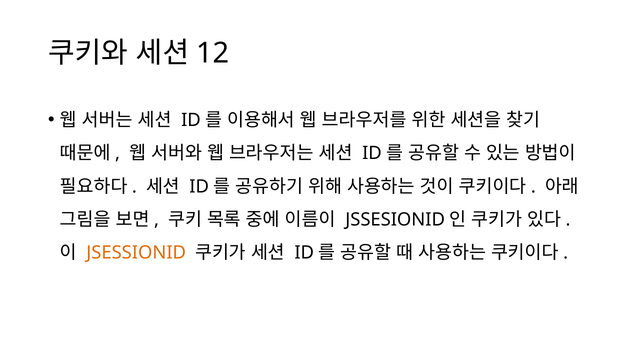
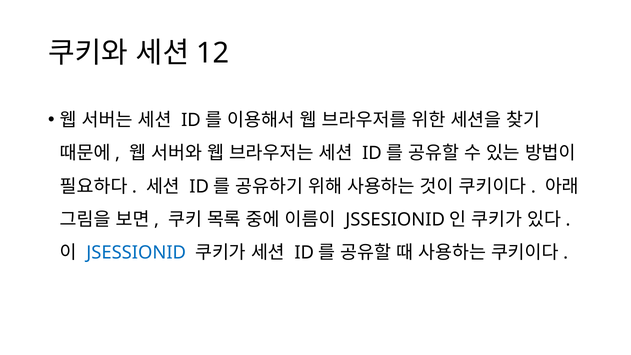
JSESSIONID colour: orange -> blue (136, 253)
